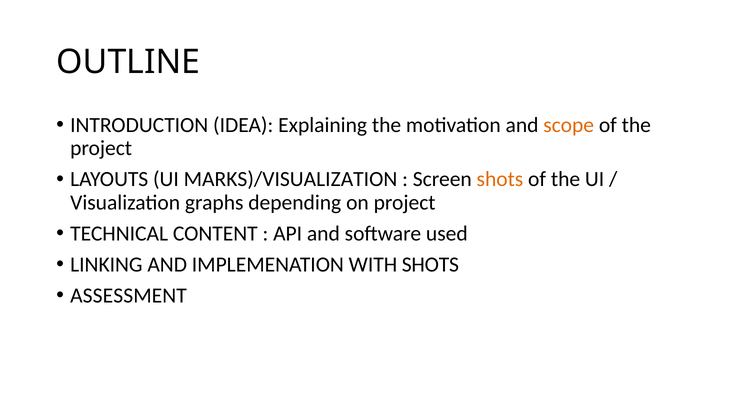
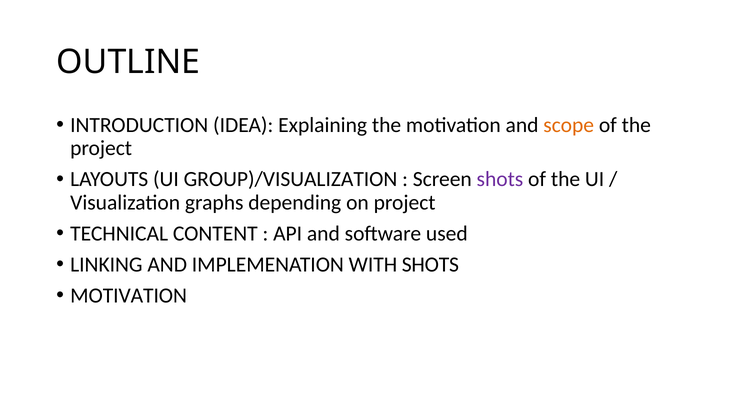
MARKS)/VISUALIZATION: MARKS)/VISUALIZATION -> GROUP)/VISUALIZATION (291, 179)
shots colour: orange -> purple (500, 179)
ASSESSMENT: ASSESSMENT -> MOTIVATION (129, 295)
